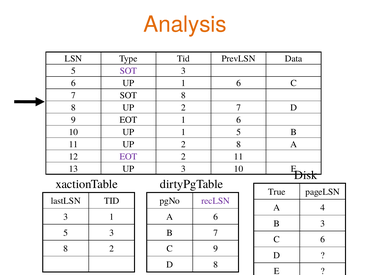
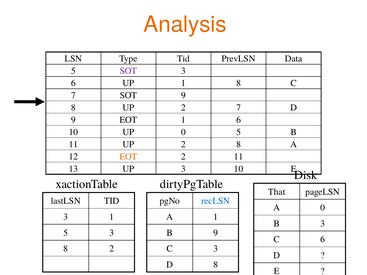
UP 1 6: 6 -> 8 (239, 83)
SOT 8: 8 -> 9 (183, 95)
10 UP 1: 1 -> 0 (183, 132)
EOT colour: purple -> orange (128, 157)
True: True -> That (277, 192)
recLSN colour: purple -> blue (216, 201)
A 4: 4 -> 0 (323, 208)
A 6: 6 -> 1 (216, 217)
B 7: 7 -> 9 (216, 233)
C 9: 9 -> 3 (216, 249)
